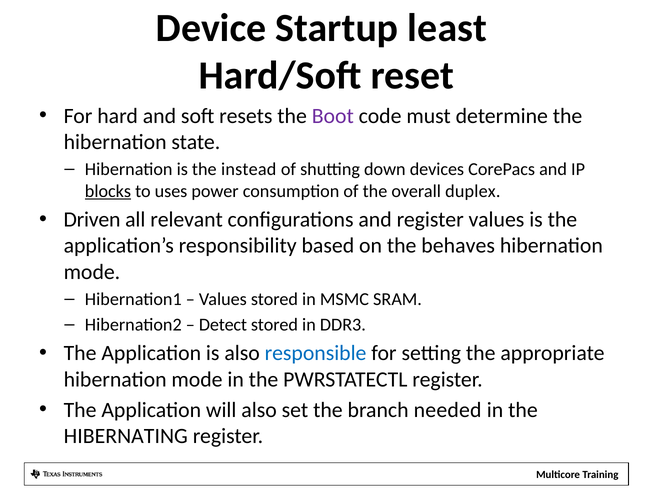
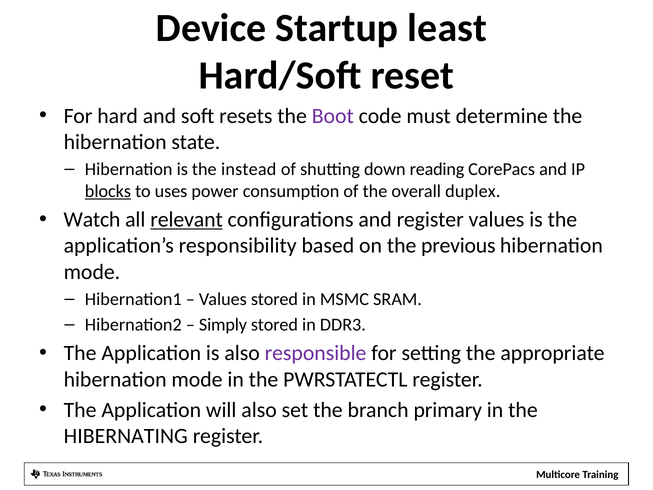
devices: devices -> reading (437, 169)
Driven: Driven -> Watch (92, 220)
relevant underline: none -> present (187, 220)
behaves: behaves -> previous (458, 246)
Detect: Detect -> Simply (223, 325)
responsible colour: blue -> purple (316, 353)
needed: needed -> primary (448, 410)
